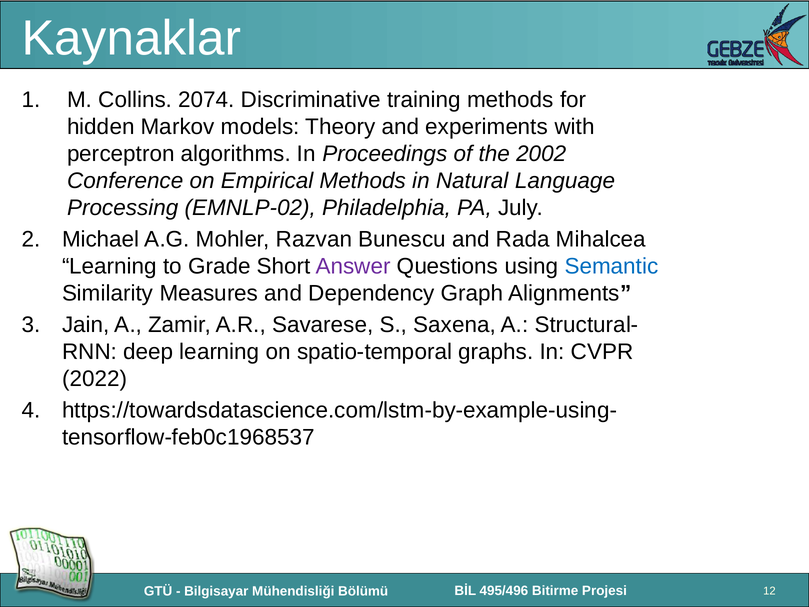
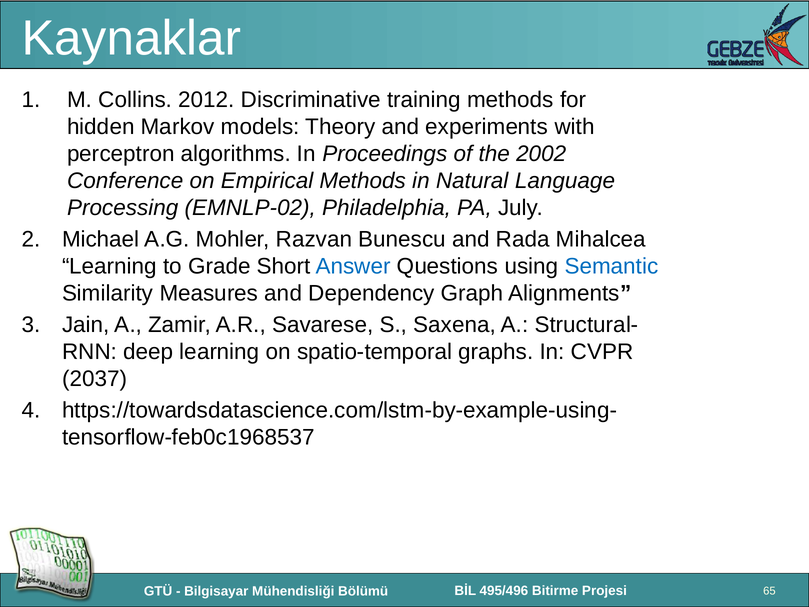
2074: 2074 -> 2012 (206, 100)
Answer colour: purple -> blue (353, 266)
2022: 2022 -> 2037 (95, 379)
12: 12 -> 65 (769, 591)
